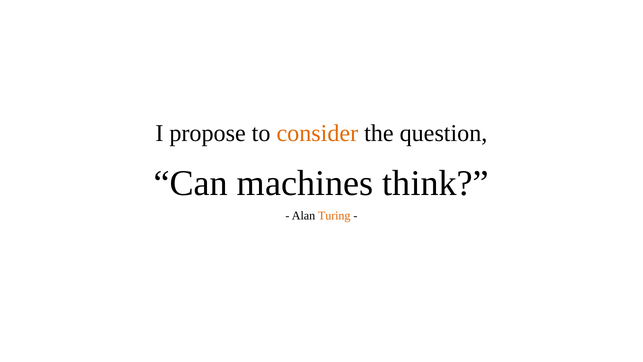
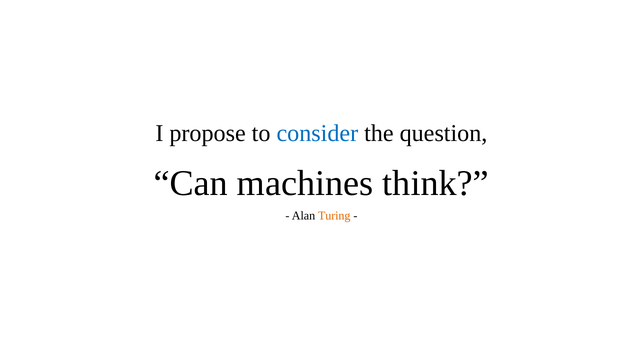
consider colour: orange -> blue (317, 133)
